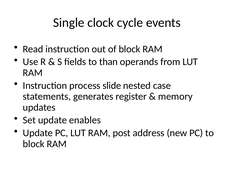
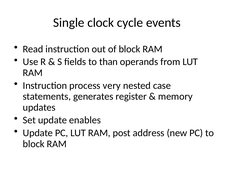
slide: slide -> very (112, 85)
